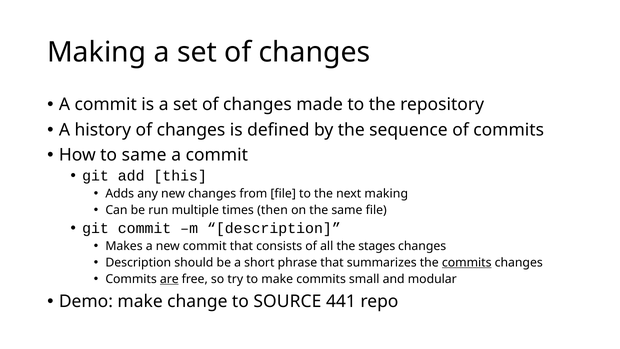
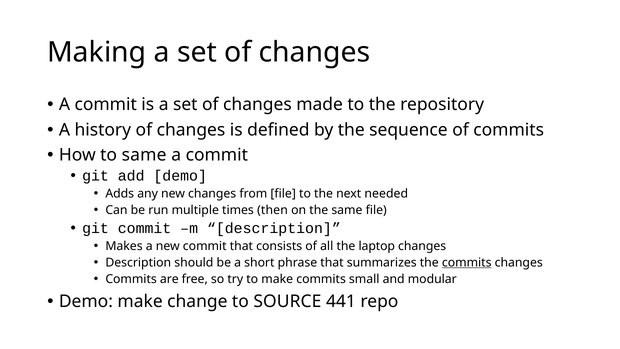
add this: this -> demo (180, 176)
next making: making -> needed (386, 194)
stages: stages -> laptop (377, 246)
are underline: present -> none (169, 279)
